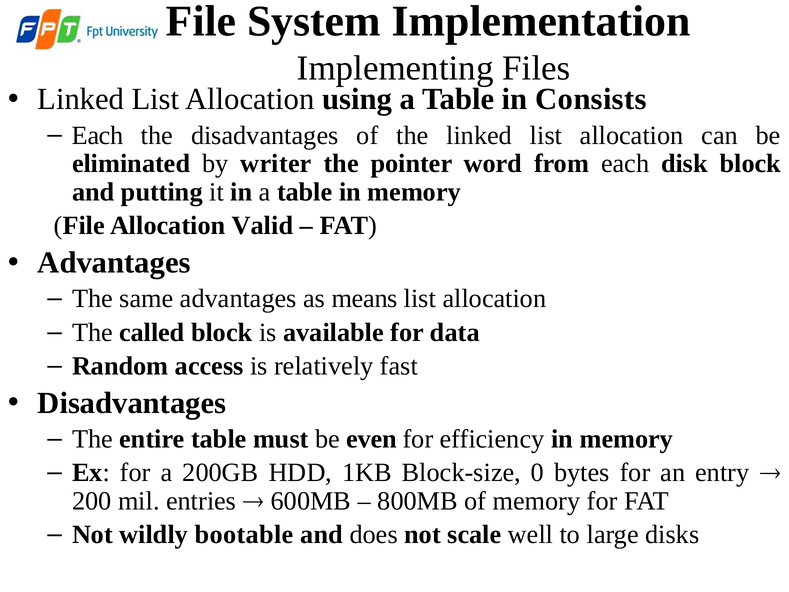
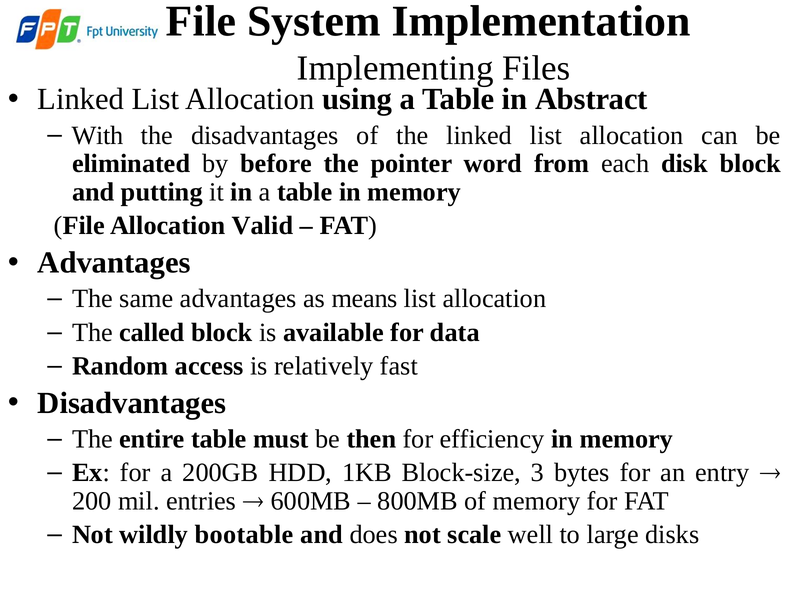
Consists: Consists -> Abstract (591, 99)
Each: Each -> With (98, 135)
writer: writer -> before (276, 164)
even: even -> then (371, 439)
0: 0 -> 3 (537, 473)
